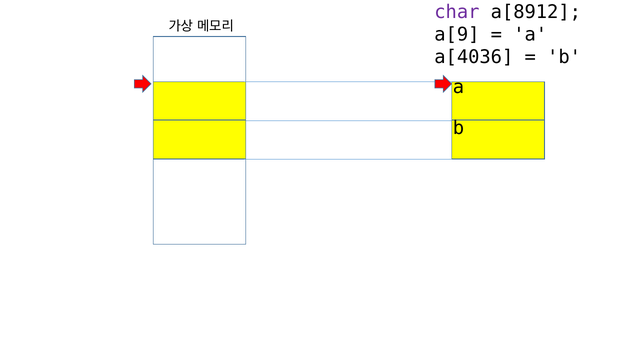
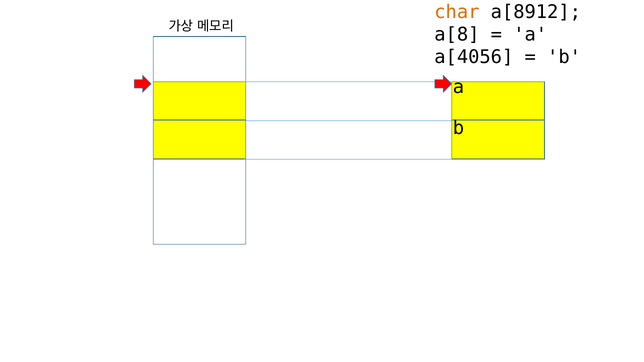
char colour: purple -> orange (457, 12)
a[9: a[9 -> a[8 (457, 34)
a[4036: a[4036 -> a[4056 (474, 57)
